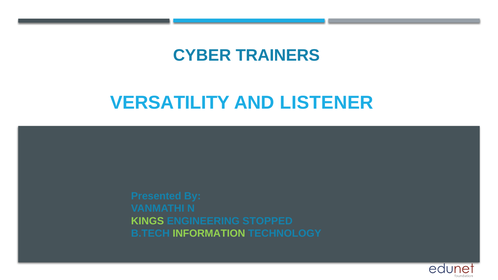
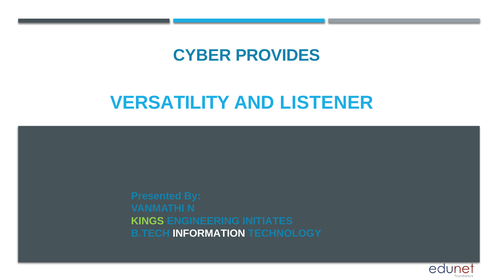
TRAINERS: TRAINERS -> PROVIDES (278, 55)
STOPPED: STOPPED -> INITIATES (268, 221)
INFORMATION colour: light green -> white (209, 234)
